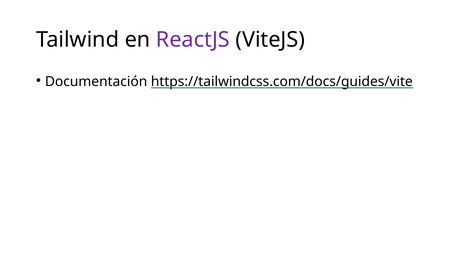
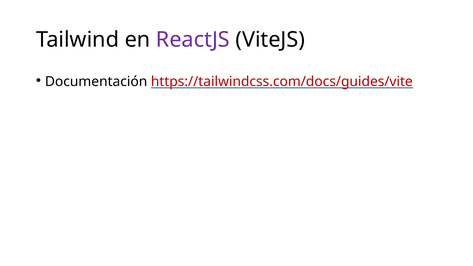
https://tailwindcss.com/docs/guides/vite colour: black -> red (282, 82)
